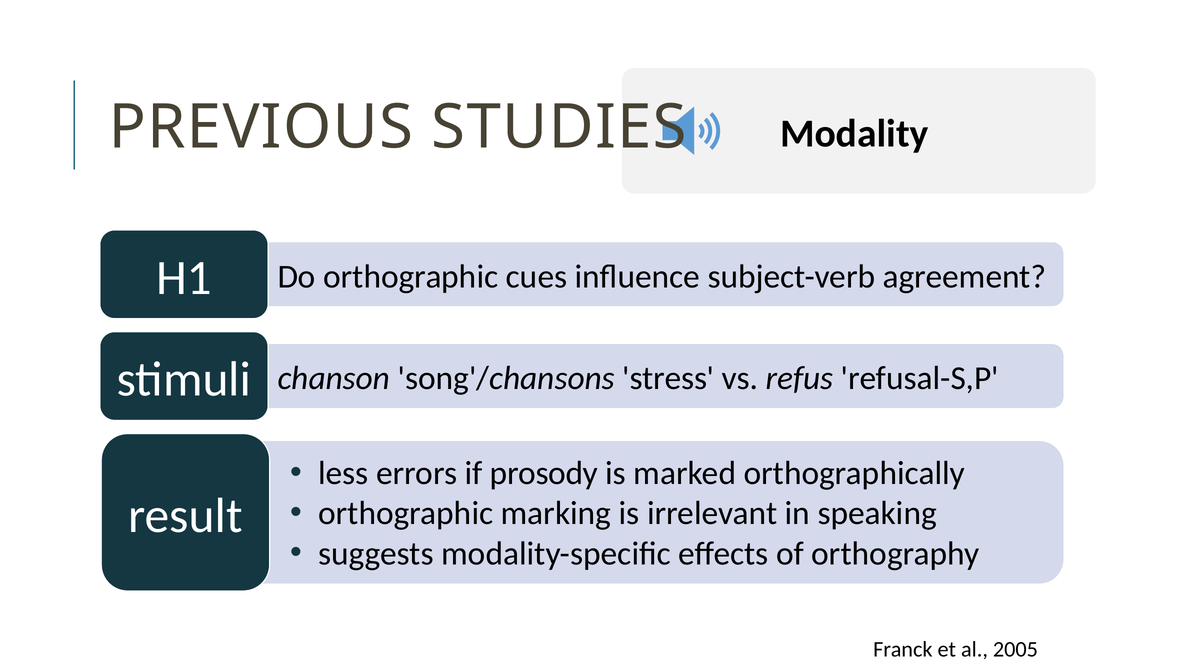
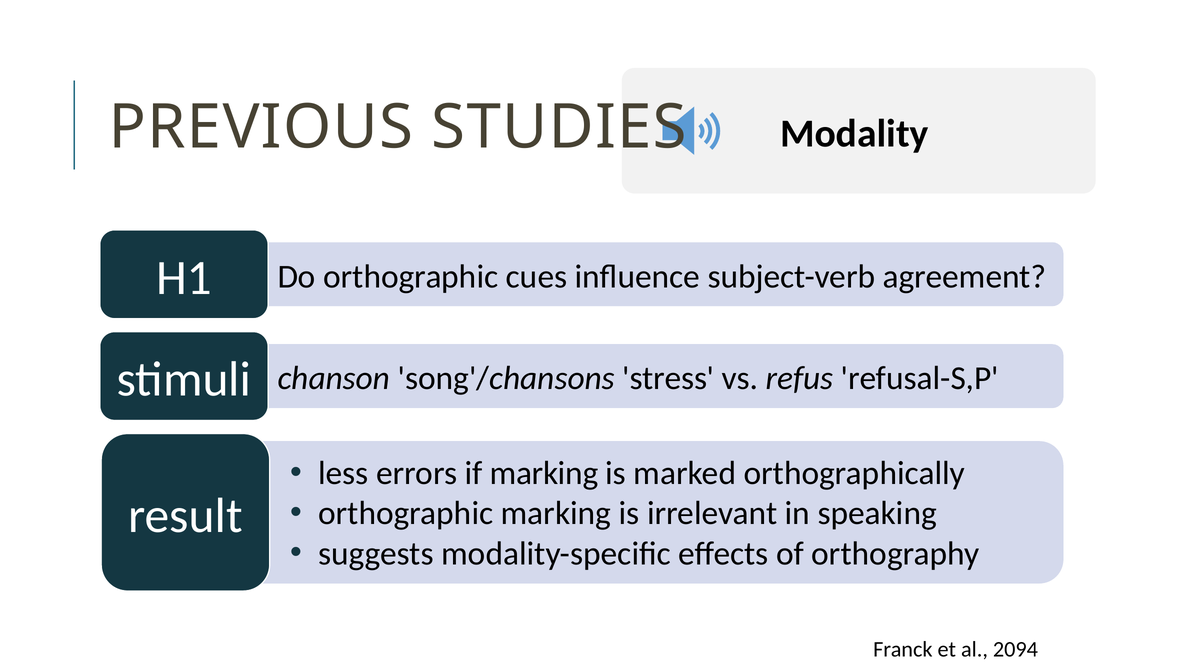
if prosody: prosody -> marking (544, 474)
2005: 2005 -> 2094 (1015, 650)
